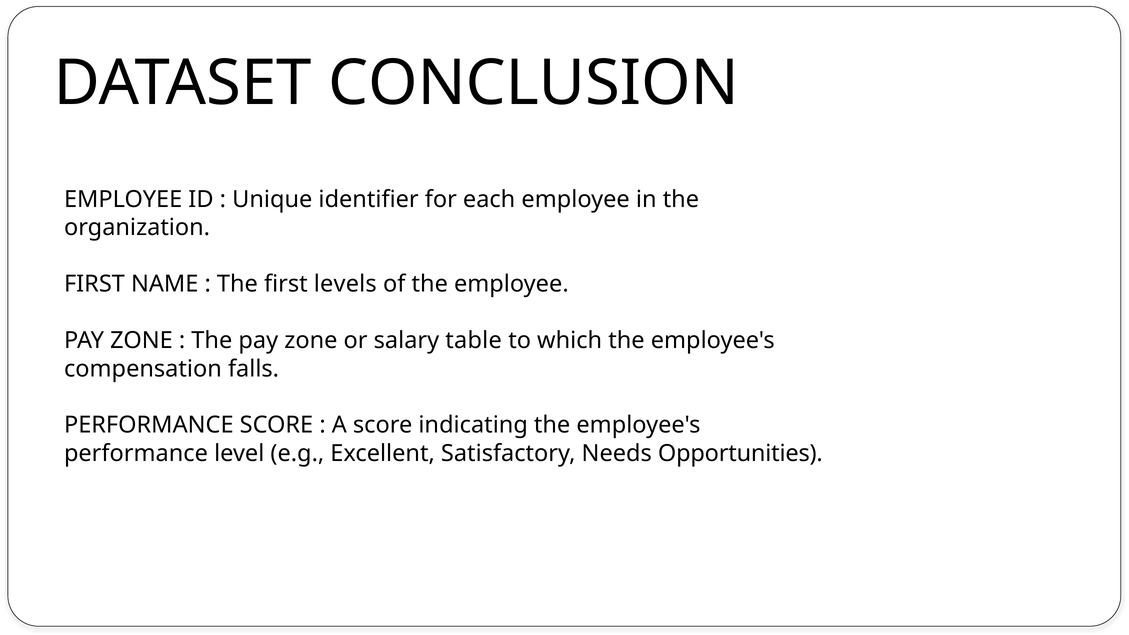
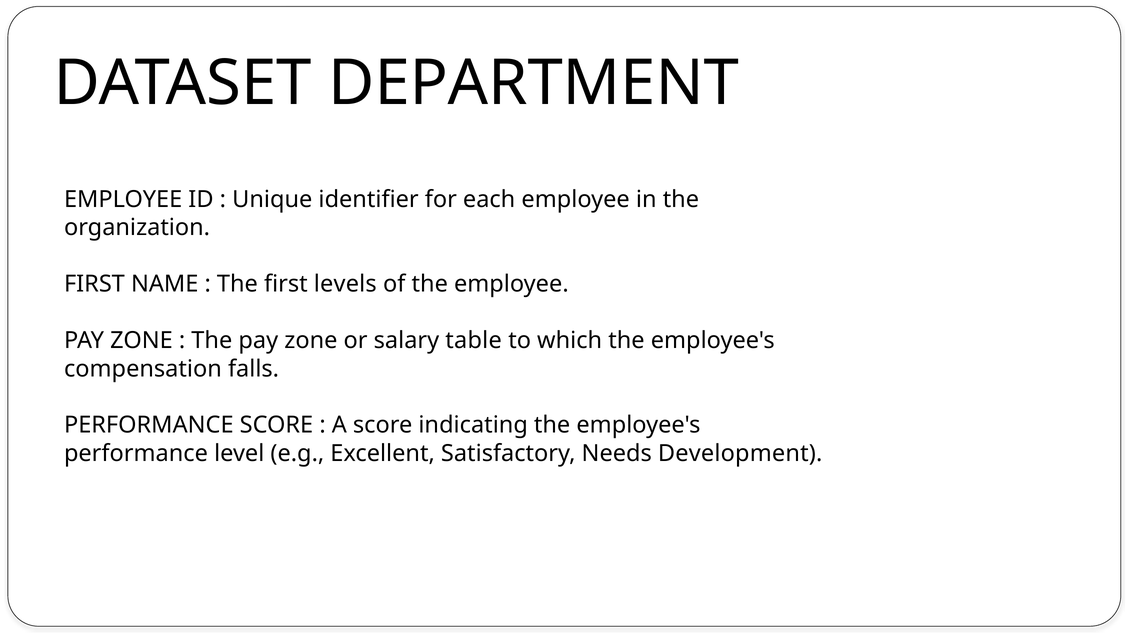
CONCLUSION: CONCLUSION -> DEPARTMENT (534, 83)
Opportunities: Opportunities -> Development (740, 454)
